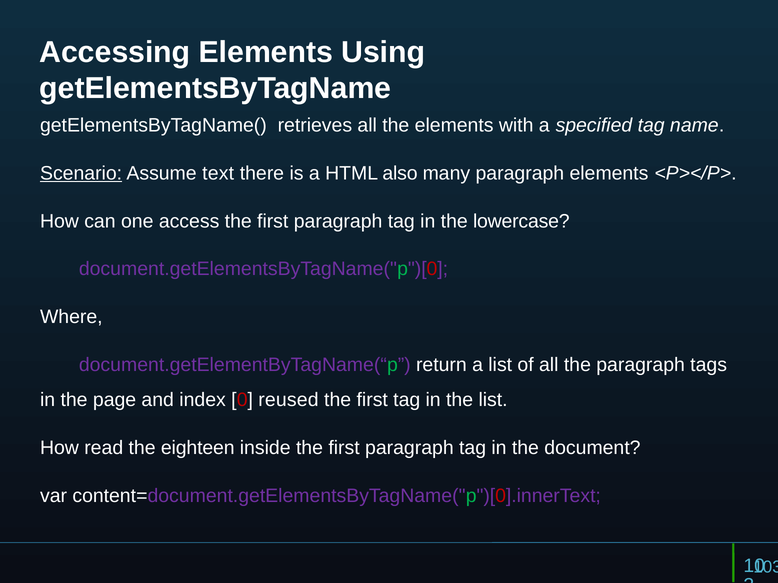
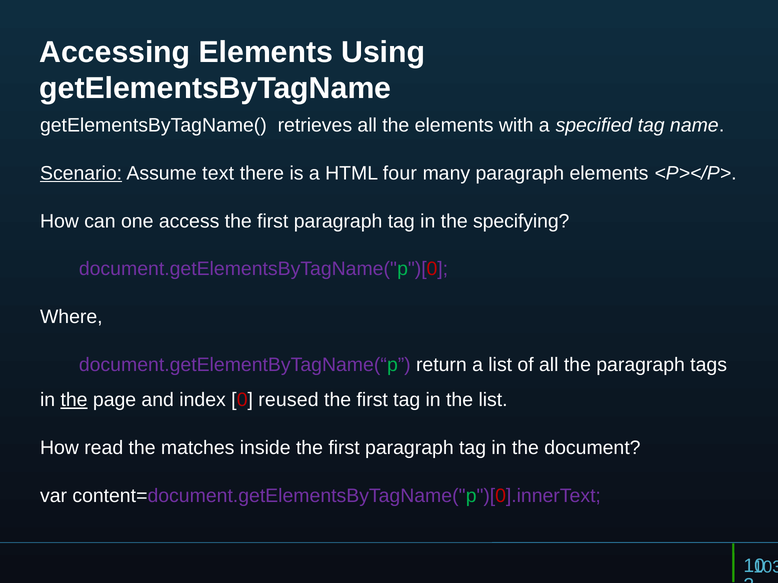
also: also -> four (400, 173)
lowercase: lowercase -> specifying (521, 221)
the underline: none -> present (74, 400)
eighteen: eighteen -> matches (198, 448)
